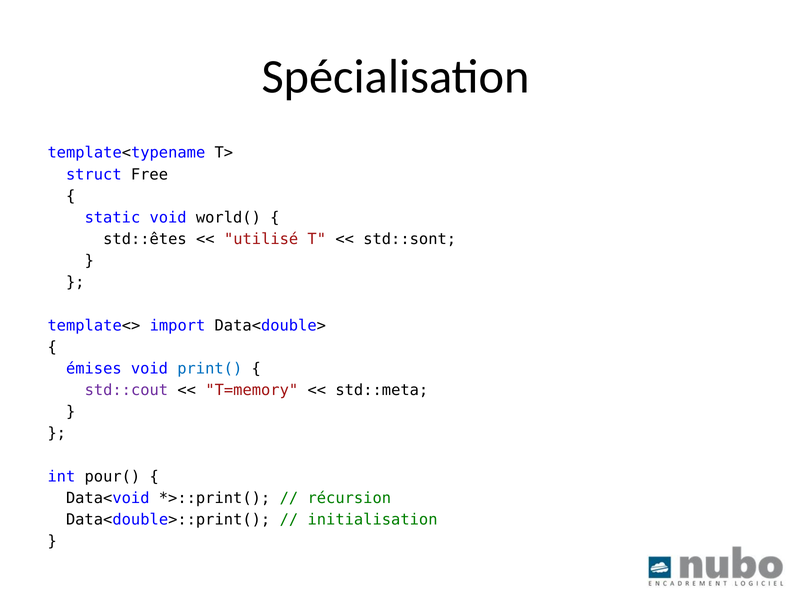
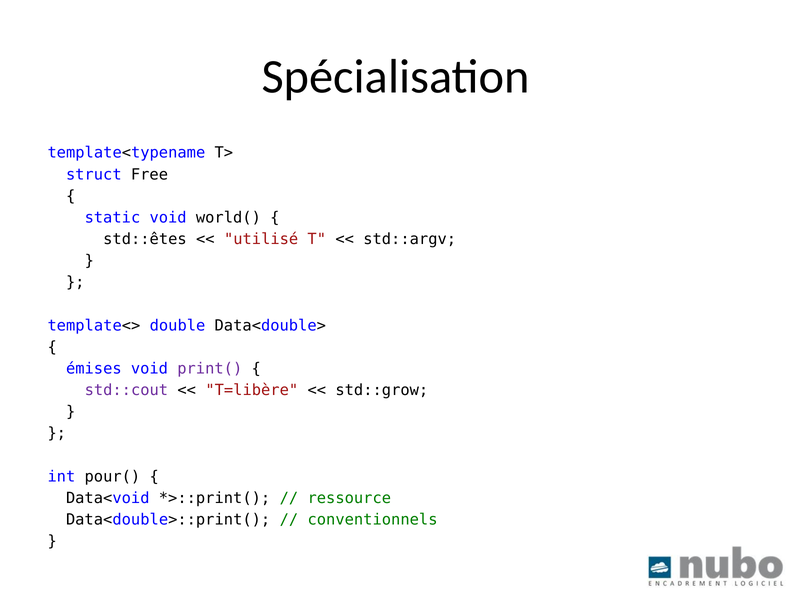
std::sont: std::sont -> std::argv (410, 239)
import: import -> double (178, 325)
print( colour: blue -> purple (210, 369)
T=memory: T=memory -> T=libère (252, 390)
std::meta: std::meta -> std::grow (382, 390)
récursion: récursion -> ressource (349, 498)
initialisation: initialisation -> conventionnels (373, 520)
